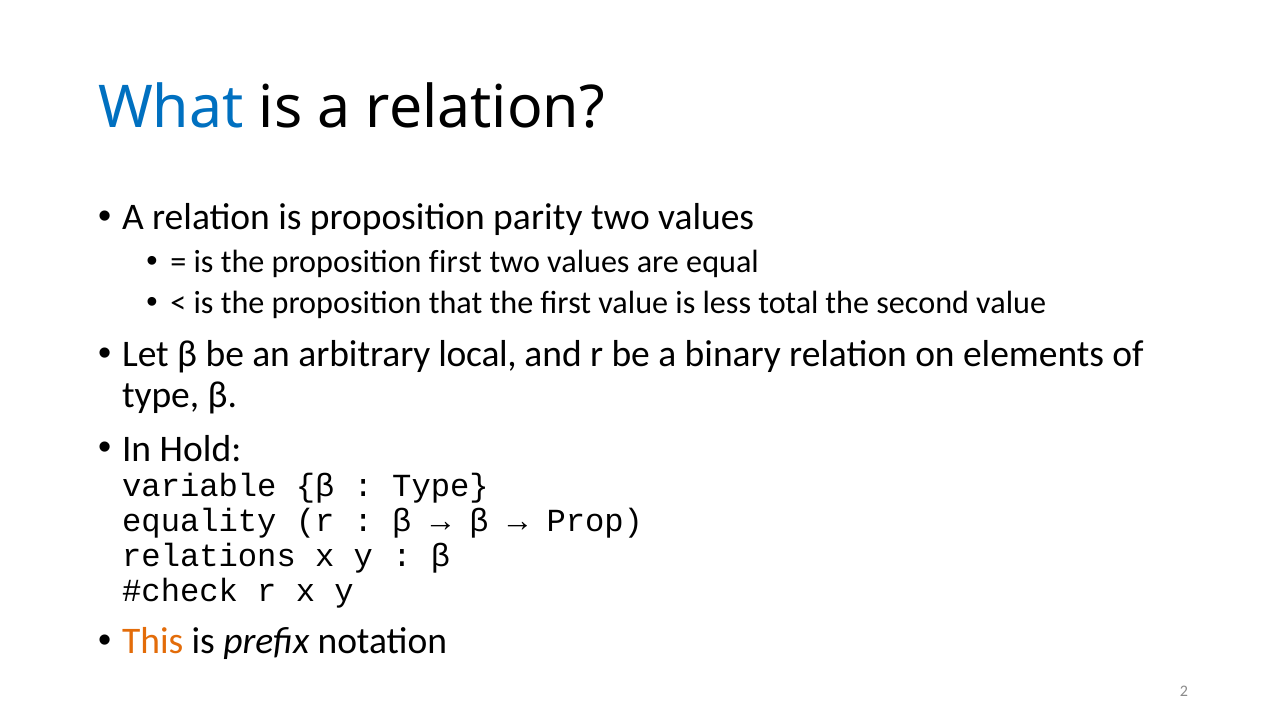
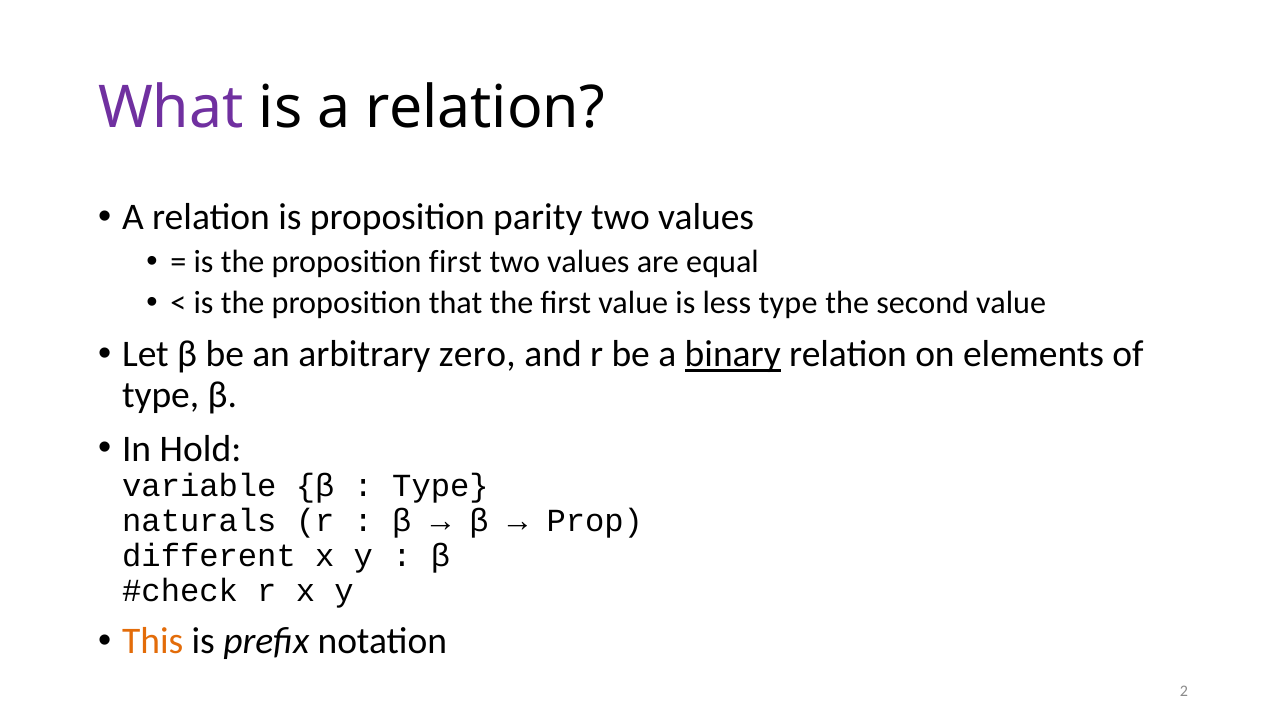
What colour: blue -> purple (171, 108)
less total: total -> type (788, 303)
local: local -> zero (477, 354)
binary underline: none -> present (733, 354)
equality: equality -> naturals (199, 521)
relations: relations -> different (209, 555)
